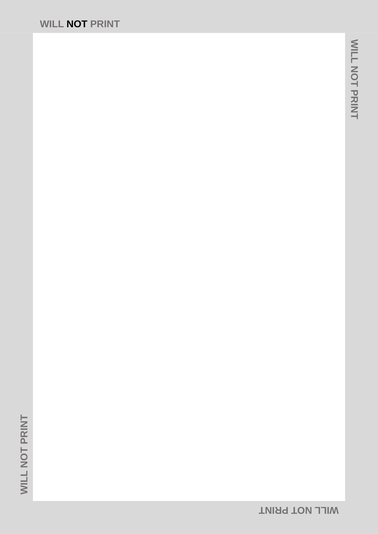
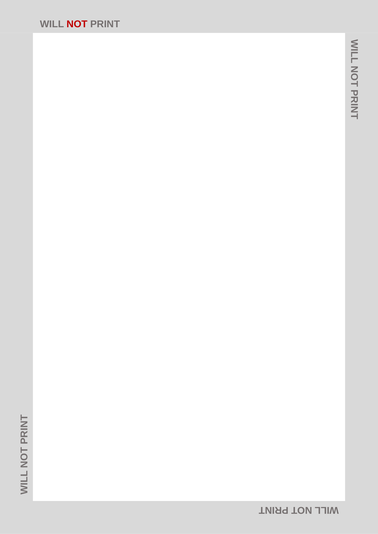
NOT colour: black -> red (77, 24)
